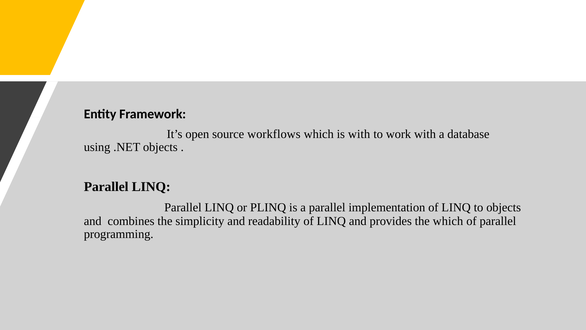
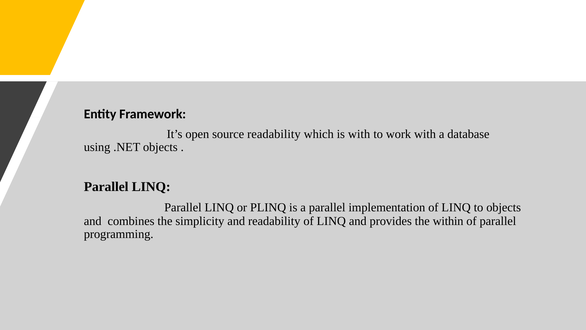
source workflows: workflows -> readability (274, 134)
the which: which -> within (448, 221)
